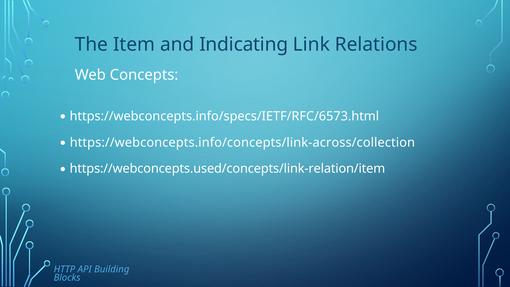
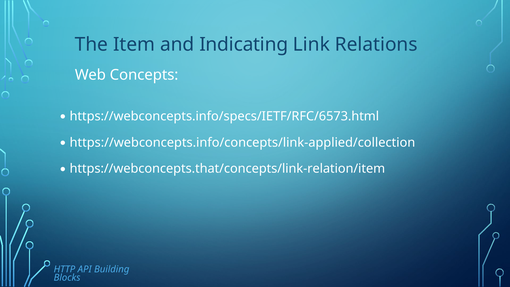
https://webconcepts.info/concepts/link-across/collection: https://webconcepts.info/concepts/link-across/collection -> https://webconcepts.info/concepts/link-applied/collection (242, 142)
https://webconcepts.used/concepts/link-relation/item: https://webconcepts.used/concepts/link-relation/item -> https://webconcepts.that/concepts/link-relation/item (227, 169)
